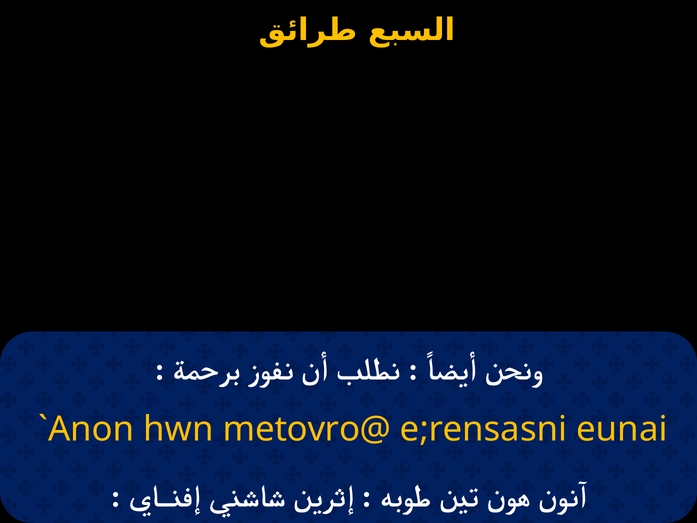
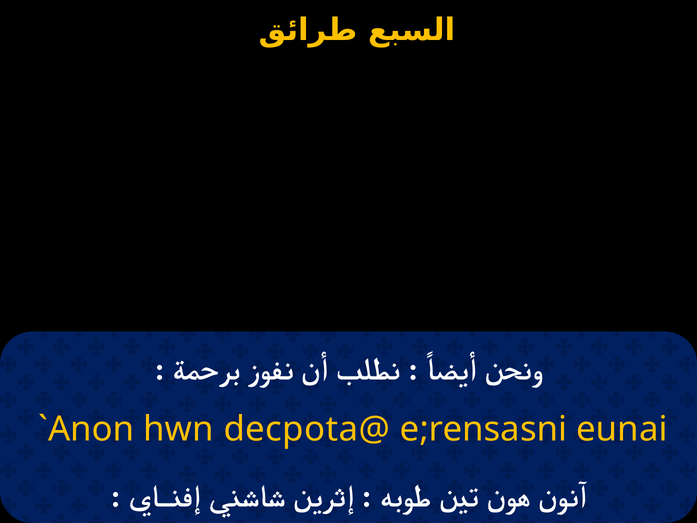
metovro@: metovro@ -> decpota@ (307, 429)
